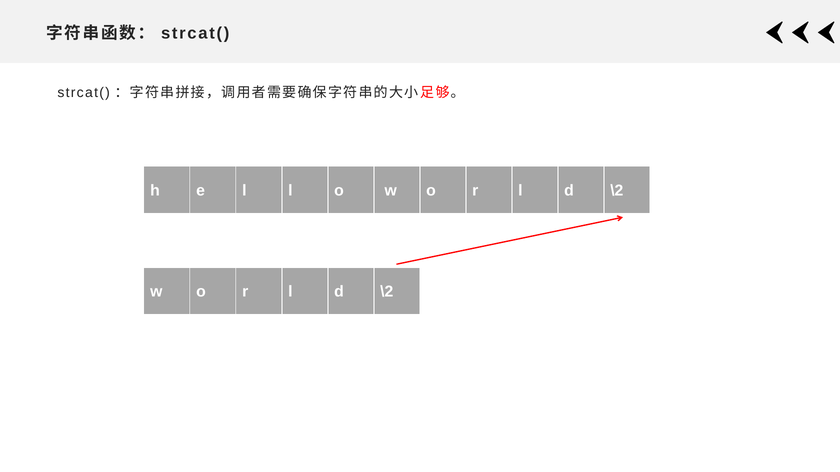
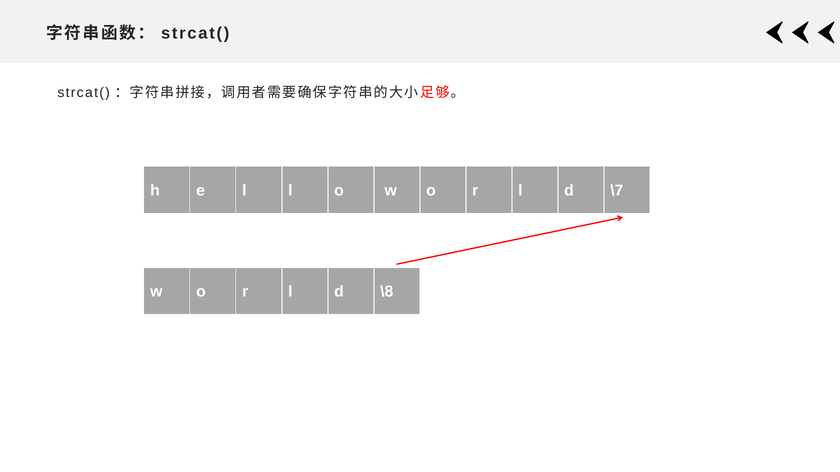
\2: \2 -> \7 (617, 191)
\2: \2 -> \8 (387, 292)
